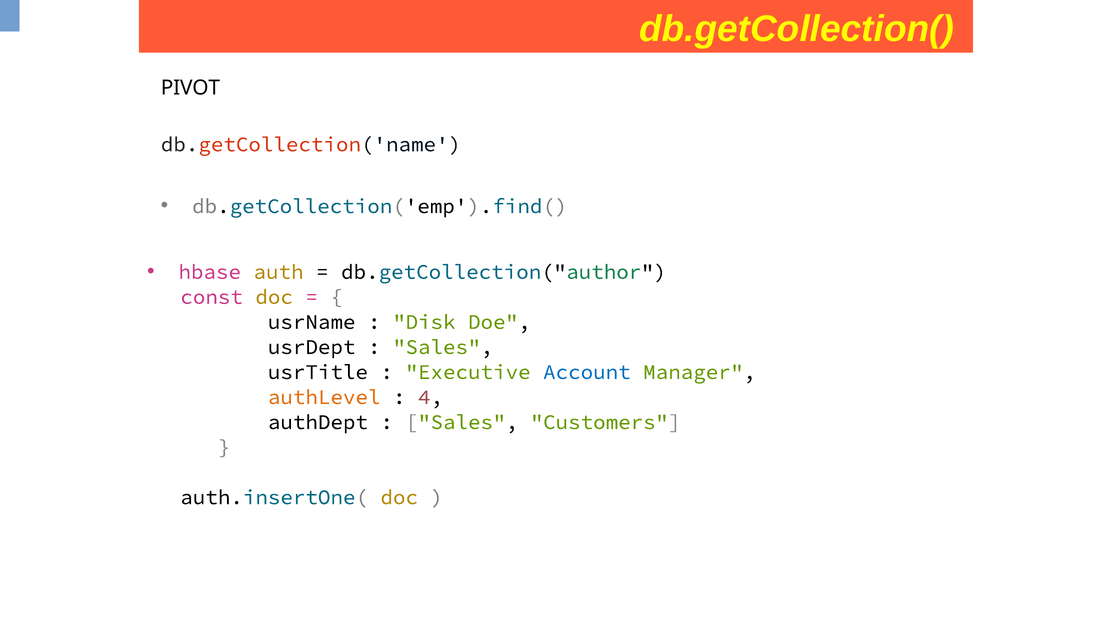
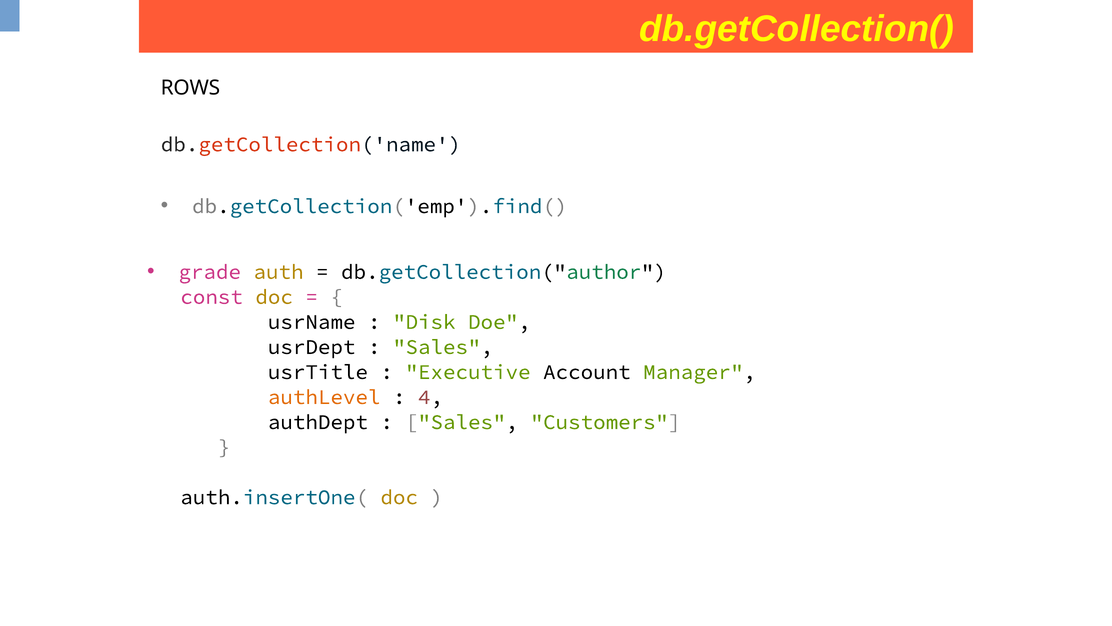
PIVOT: PIVOT -> ROWS (190, 88)
hbase: hbase -> grade (210, 272)
Account colour: blue -> black (587, 372)
